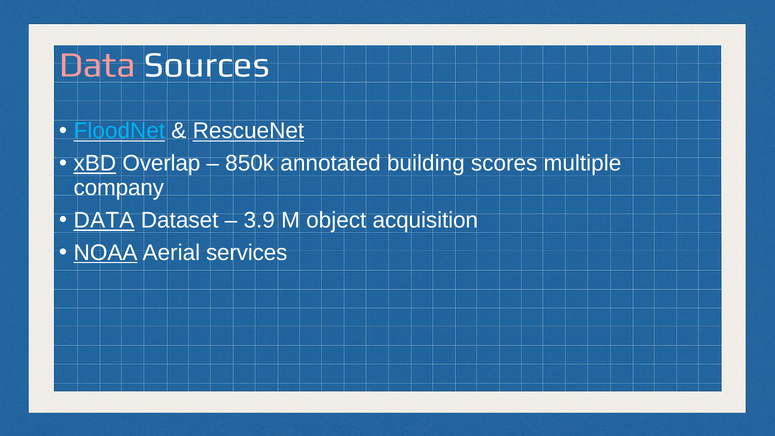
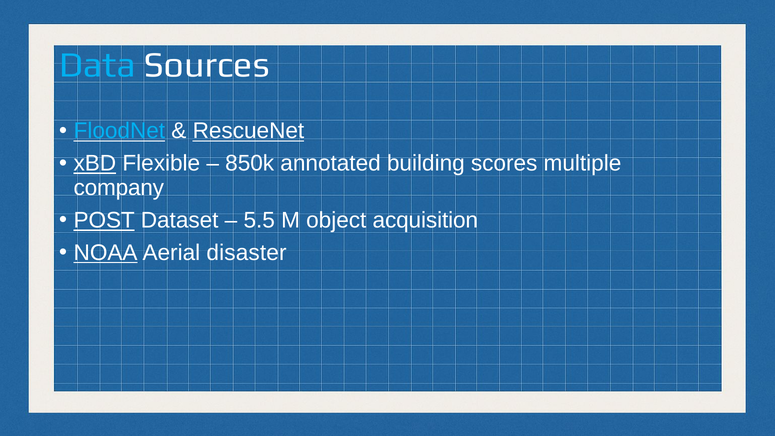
Data colour: pink -> light blue (97, 65)
Overlap: Overlap -> Flexible (161, 163)
DATA: DATA -> POST (104, 220)
3.9: 3.9 -> 5.5 (259, 220)
services: services -> disaster (246, 253)
